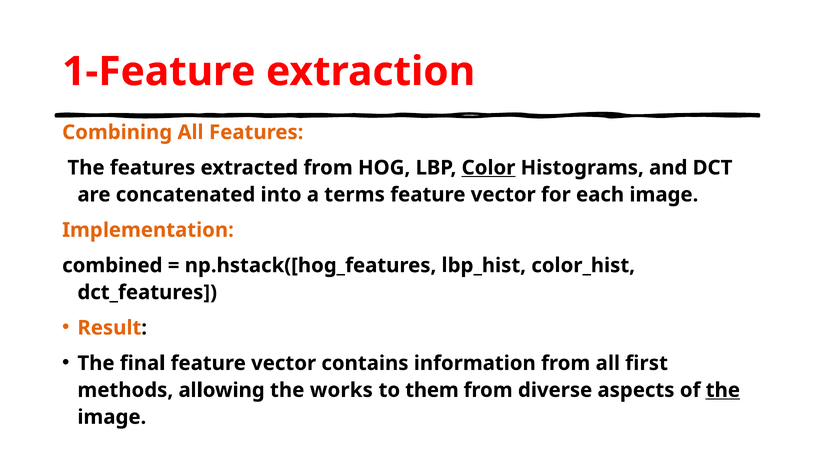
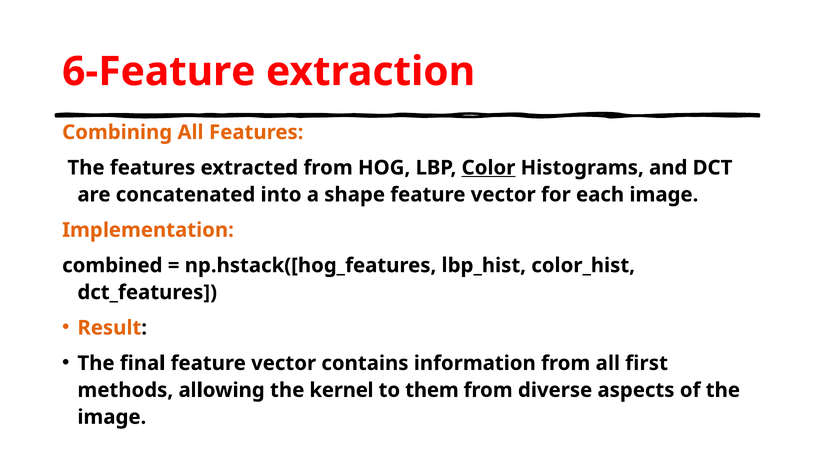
1-Feature: 1-Feature -> 6-Feature (159, 72)
terms: terms -> shape (355, 194)
works: works -> kernel (342, 390)
the underline: present -> none (723, 390)
